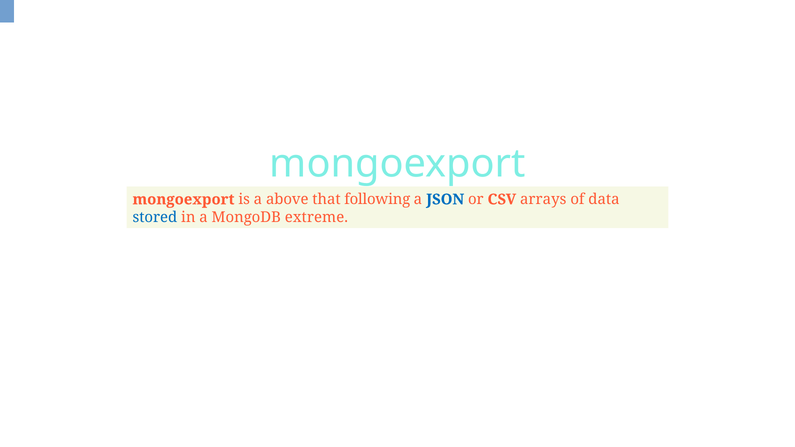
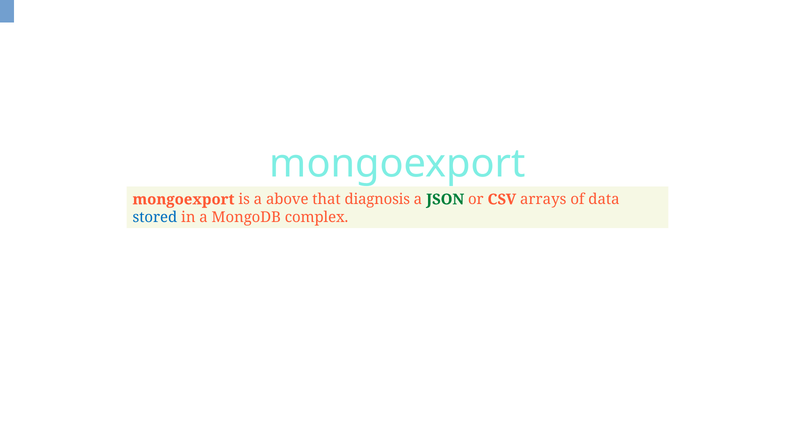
following: following -> diagnosis (377, 200)
JSON colour: blue -> green (445, 200)
extreme: extreme -> complex (317, 217)
